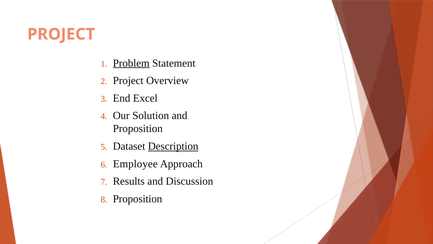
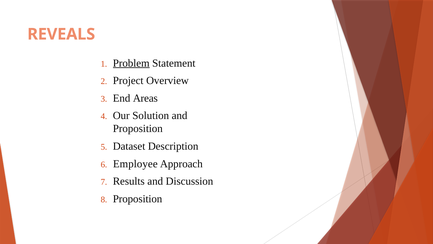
PROJECT: PROJECT -> REVEALS (61, 34)
Excel: Excel -> Areas (145, 98)
Description underline: present -> none (173, 146)
